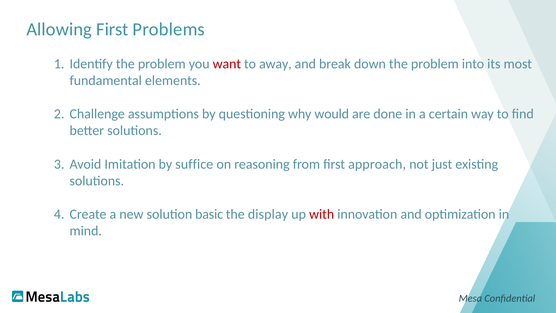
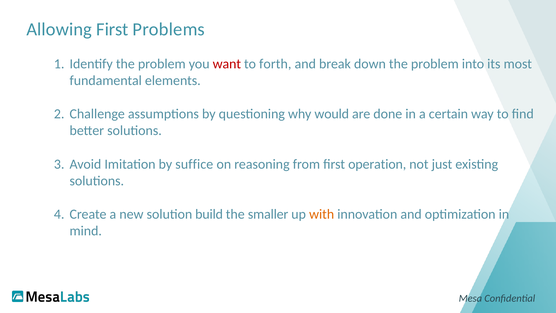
away: away -> forth (275, 64)
approach: approach -> operation (377, 164)
basic: basic -> build (209, 214)
display: display -> smaller (268, 214)
with colour: red -> orange (322, 214)
